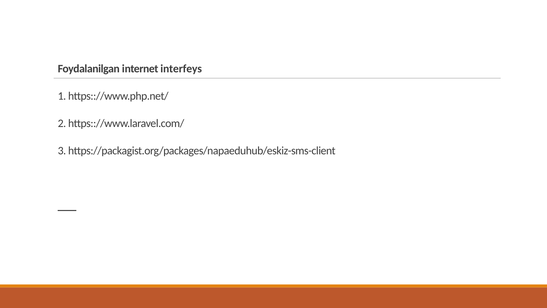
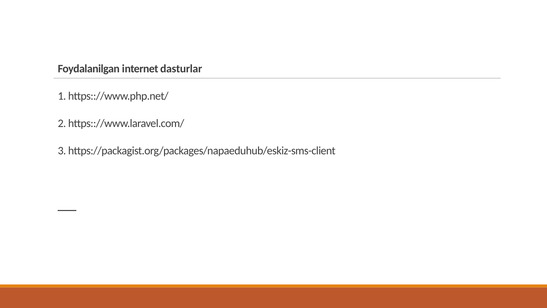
interfeys: interfeys -> dasturlar (181, 69)
